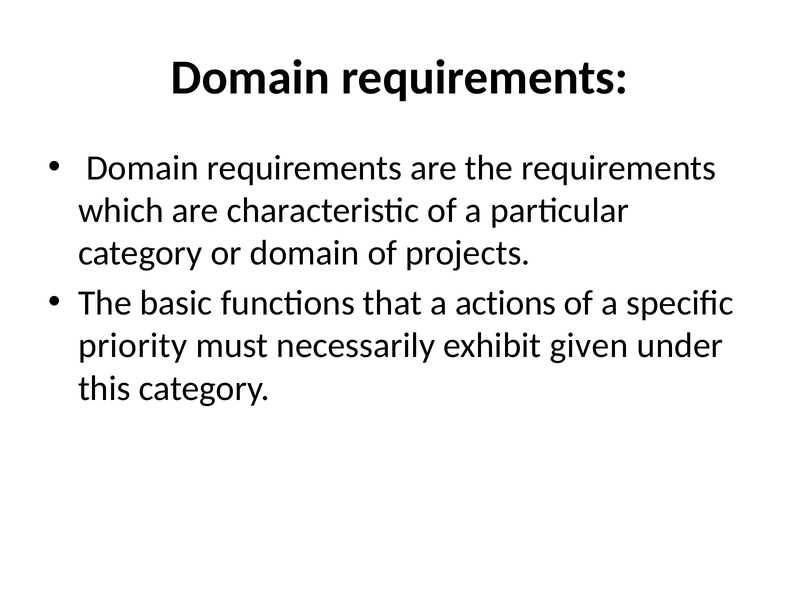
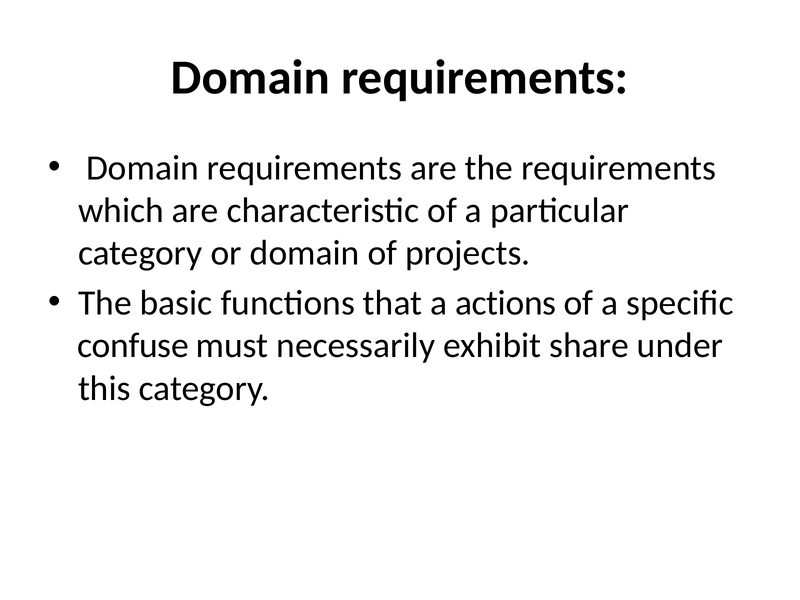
priority: priority -> confuse (133, 346)
given: given -> share (589, 346)
